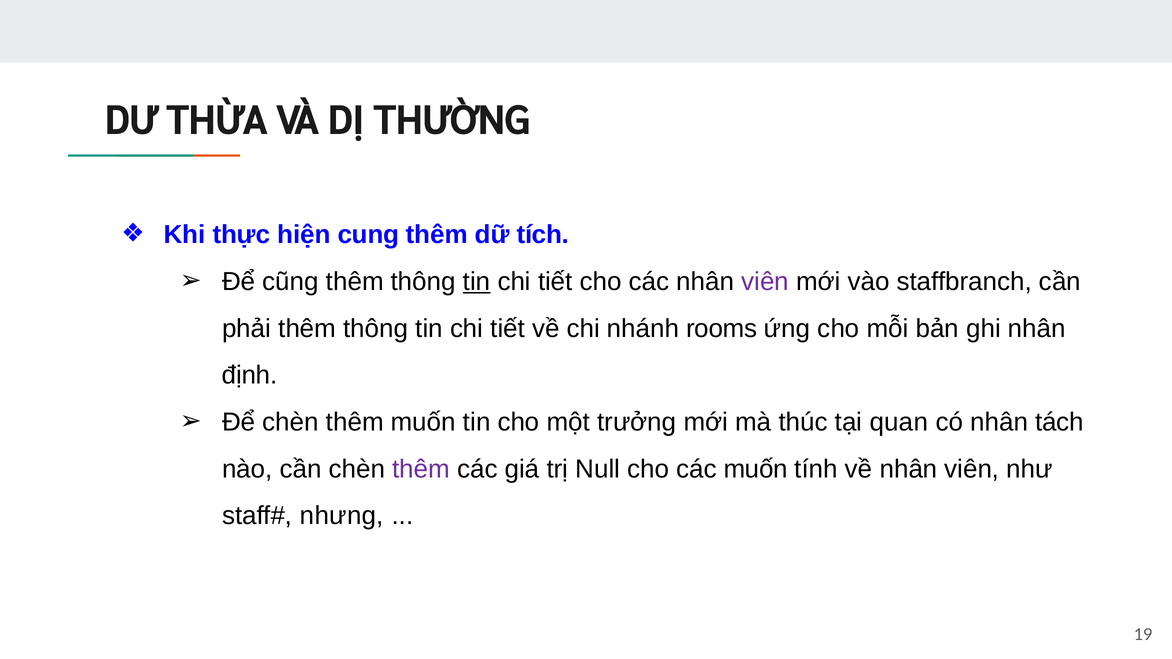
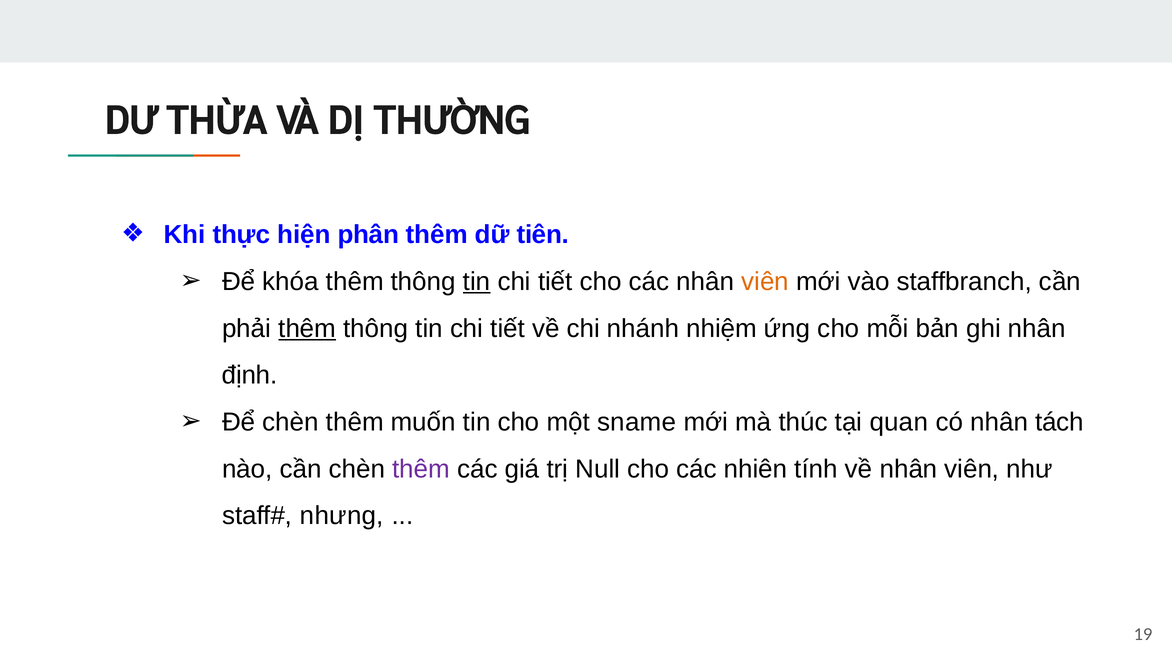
cung: cung -> phân (368, 235)
tích: tích -> tiên (543, 235)
cũng: cũng -> khóa (291, 282)
viên colour: purple -> orange (765, 282)
thêm underline: none -> present (307, 329)
rooms: rooms -> nhiệm (722, 329)
trưởng: trưởng -> sname (637, 422)
các muốn: muốn -> nhiên (756, 469)
